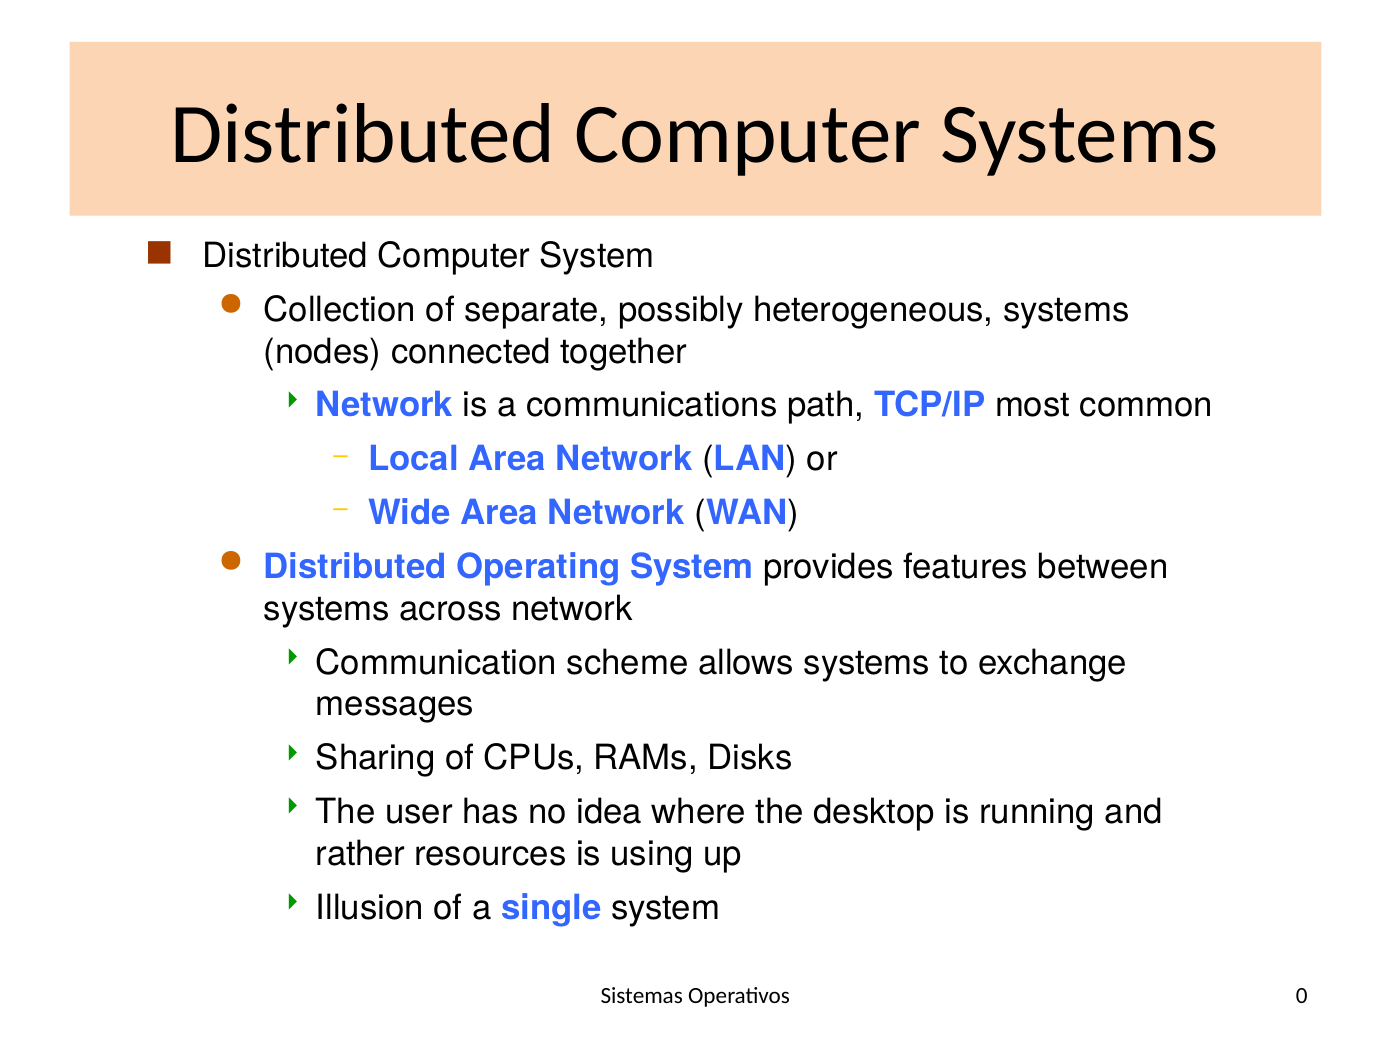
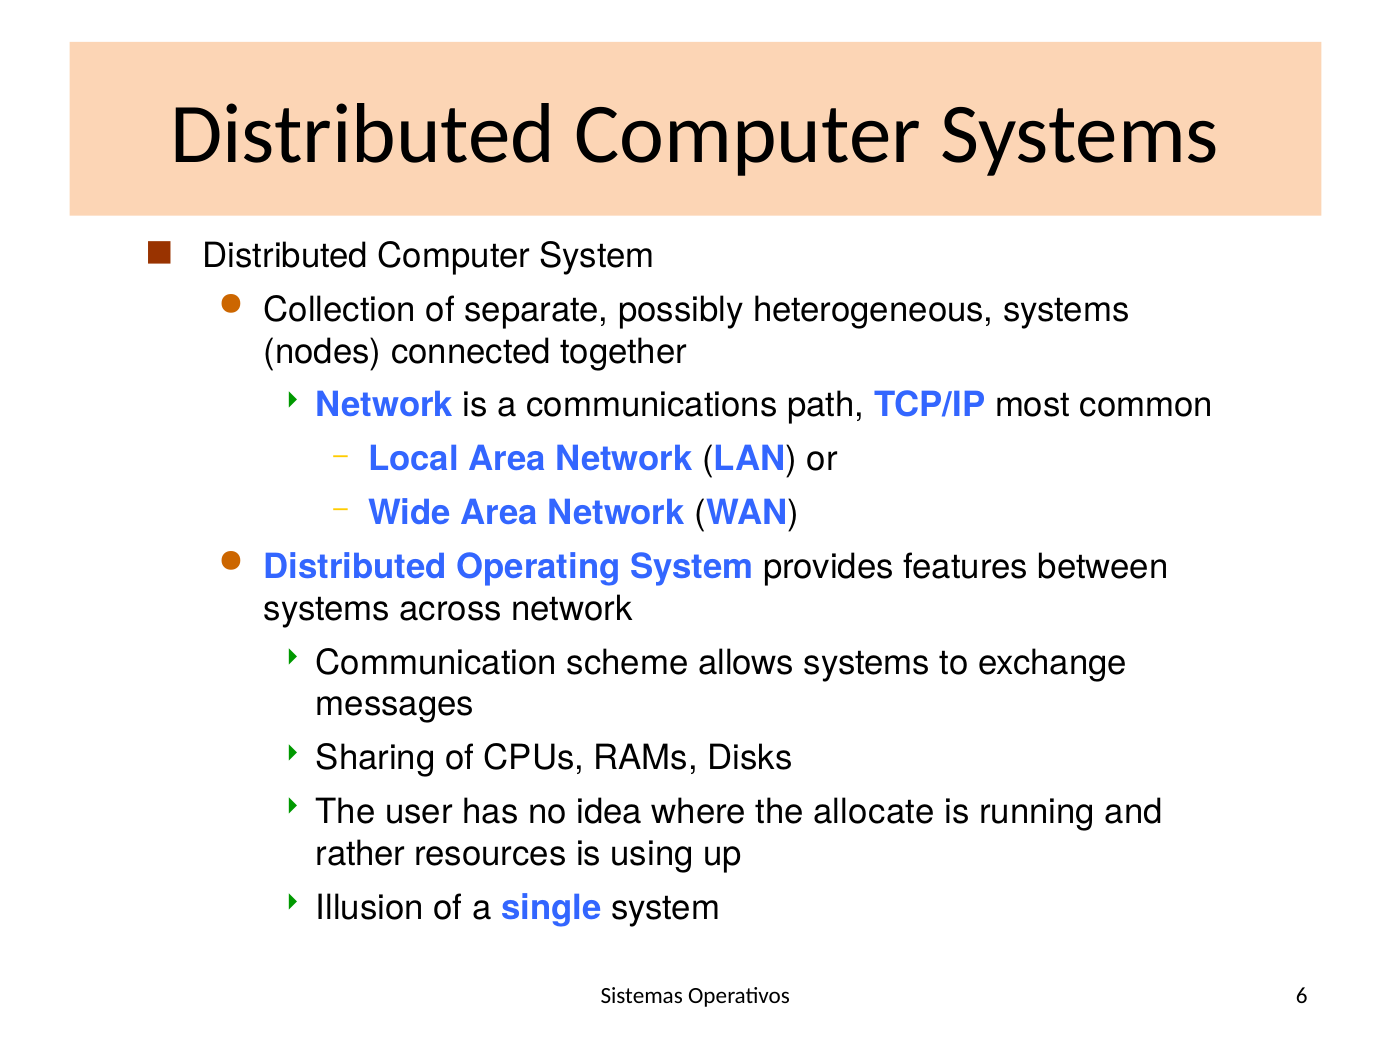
desktop: desktop -> allocate (874, 812)
0: 0 -> 6 (1302, 996)
